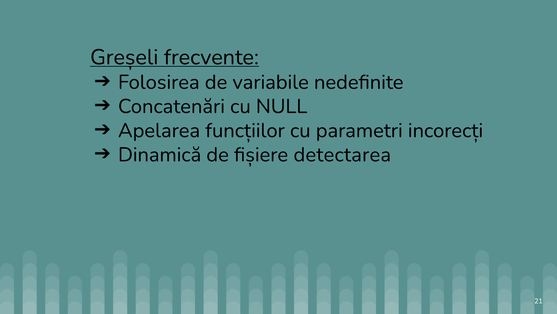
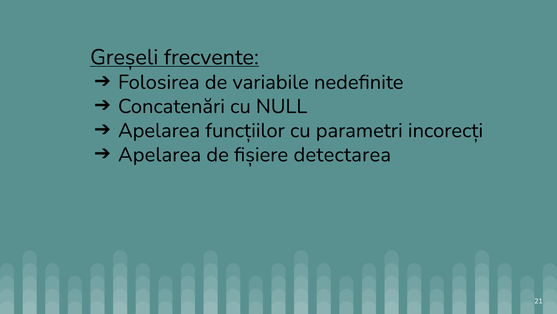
Dinamică: Dinamică -> Apelarea (160, 154)
